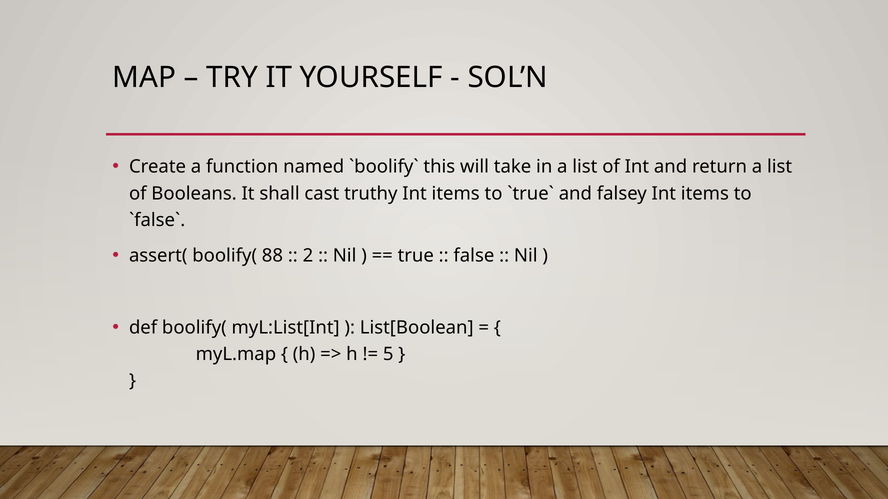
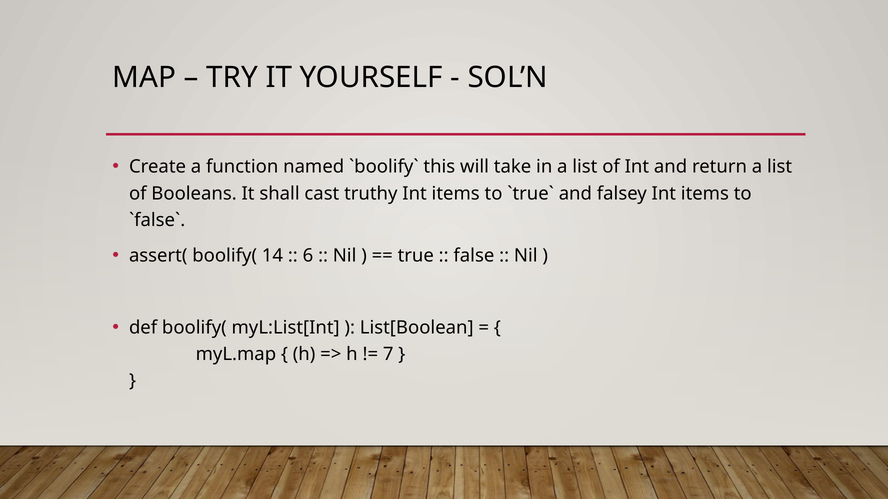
88: 88 -> 14 (272, 256)
2: 2 -> 6 (308, 256)
5: 5 -> 7 (388, 355)
